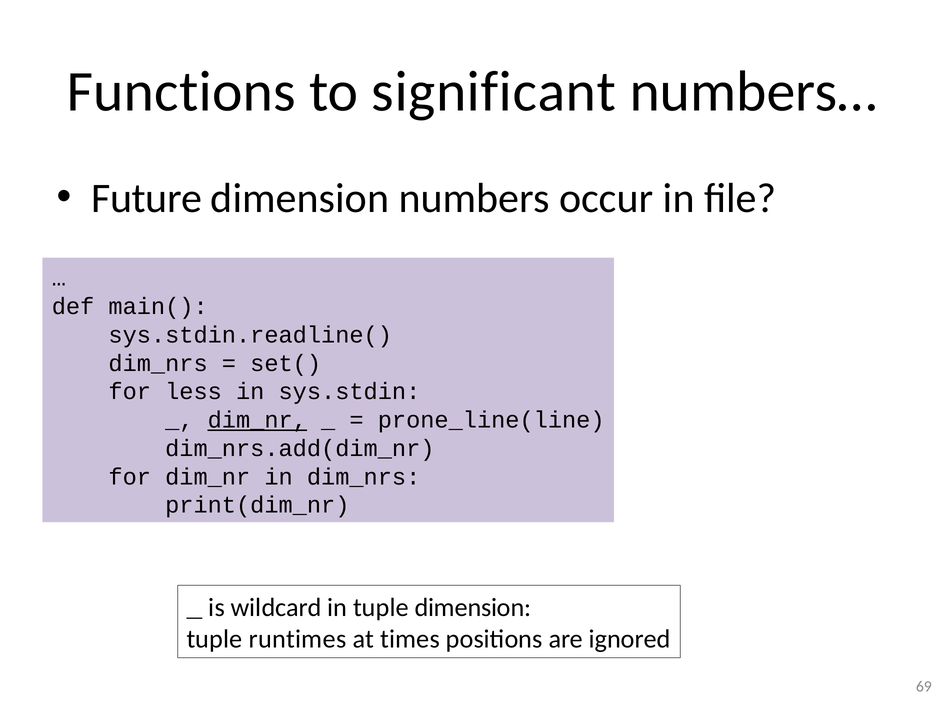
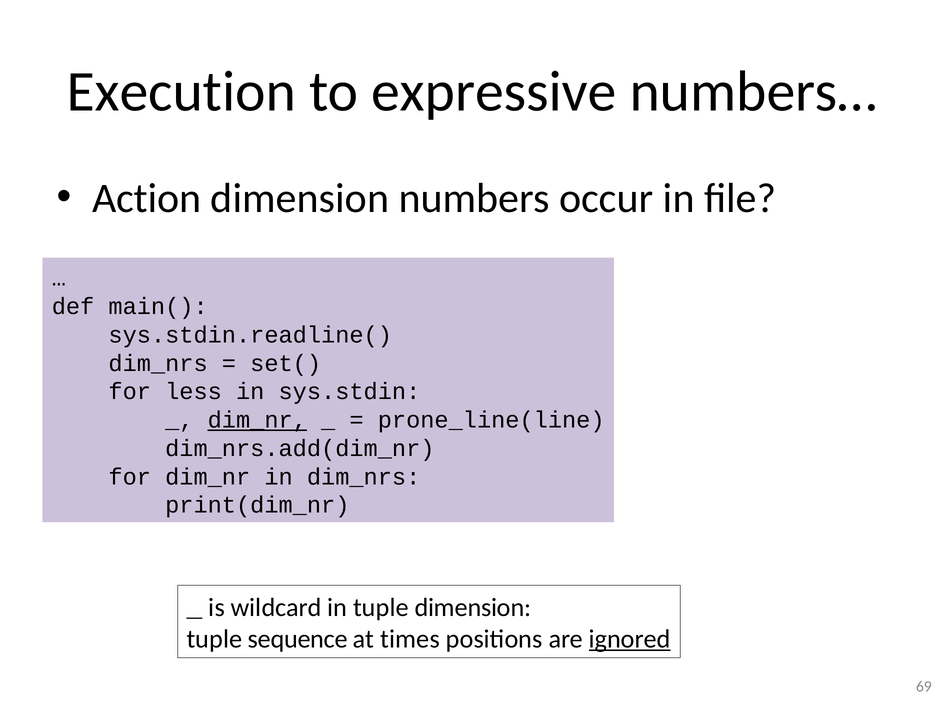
Functions: Functions -> Execution (181, 91)
significant: significant -> expressive (494, 91)
Future: Future -> Action (147, 198)
runtimes: runtimes -> sequence (298, 639)
ignored underline: none -> present (630, 639)
